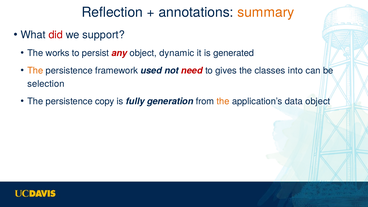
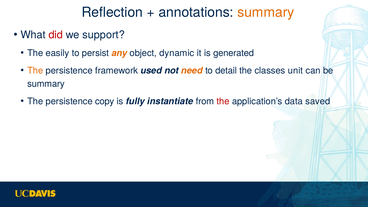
works: works -> easily (57, 53)
any colour: red -> orange (119, 53)
need colour: red -> orange (192, 71)
gives: gives -> detail (226, 71)
into: into -> unit (295, 71)
selection: selection -> summary (46, 84)
generation: generation -> instantiate (170, 101)
the colour: orange -> red (223, 101)
data object: object -> saved (318, 101)
